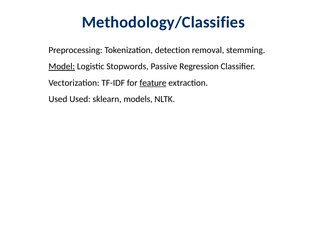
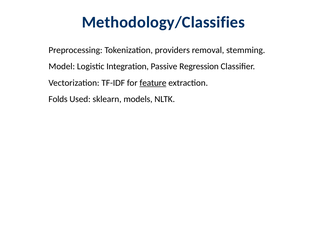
detection: detection -> providers (172, 50)
Model underline: present -> none (62, 67)
Stopwords: Stopwords -> Integration (128, 67)
Used: Used -> Folds (58, 99)
